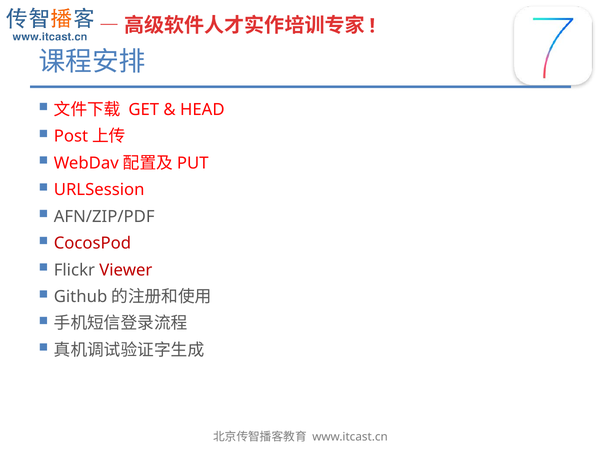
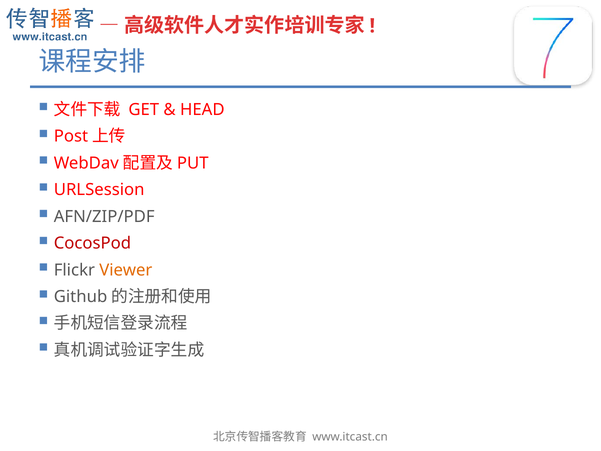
Viewer colour: red -> orange (126, 270)
